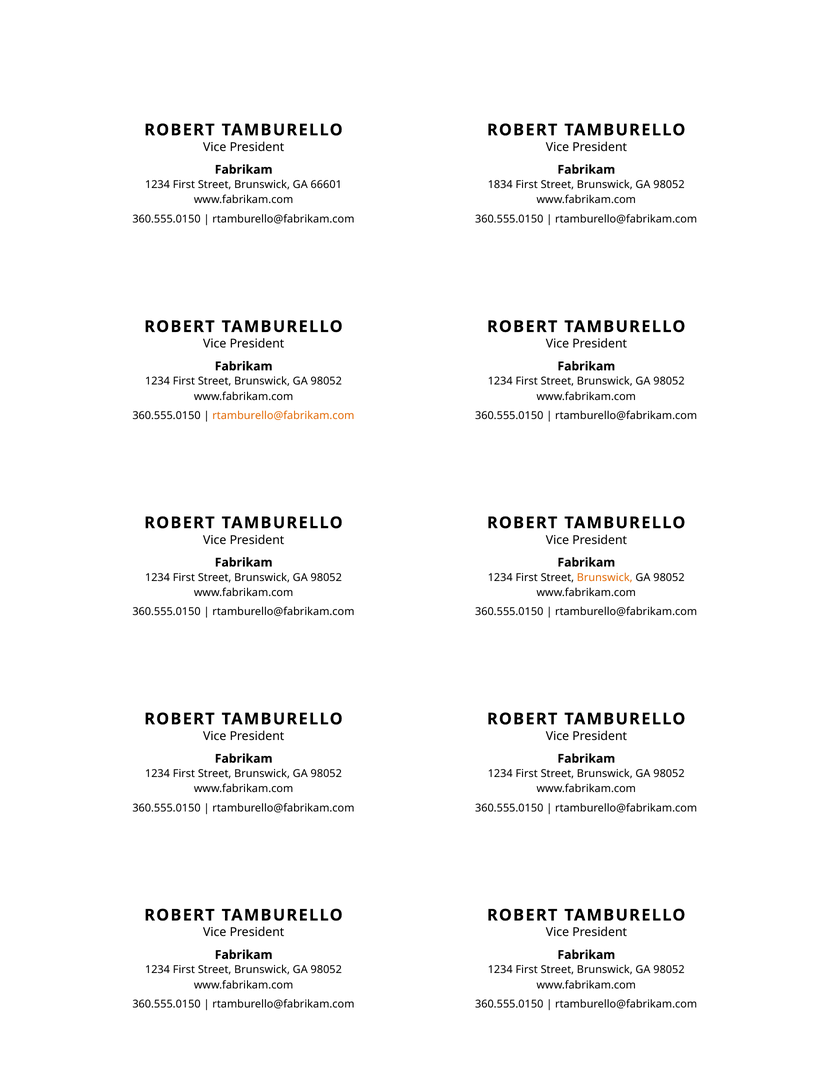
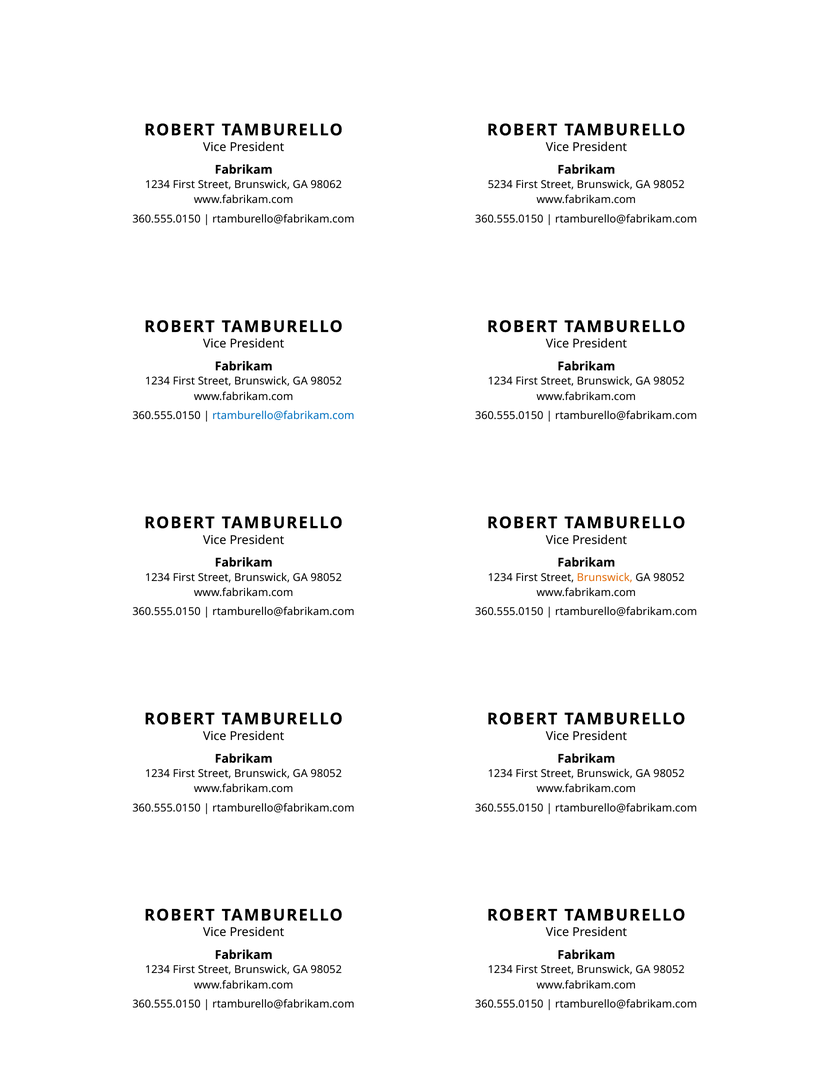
66601: 66601 -> 98062 (326, 185)
1834: 1834 -> 5234 (500, 185)
rtamburello@fabrikam.com colour: orange -> blue (283, 416)
